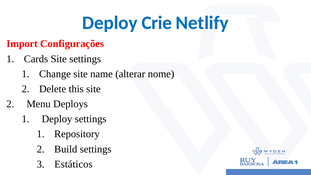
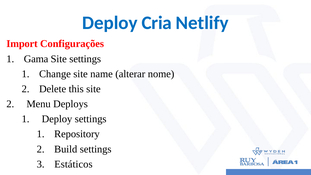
Crie: Crie -> Cria (157, 23)
Cards: Cards -> Gama (36, 59)
